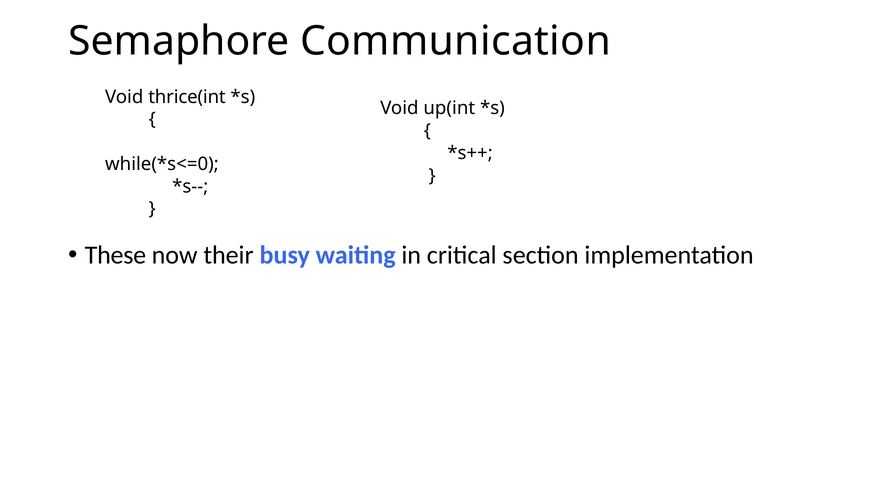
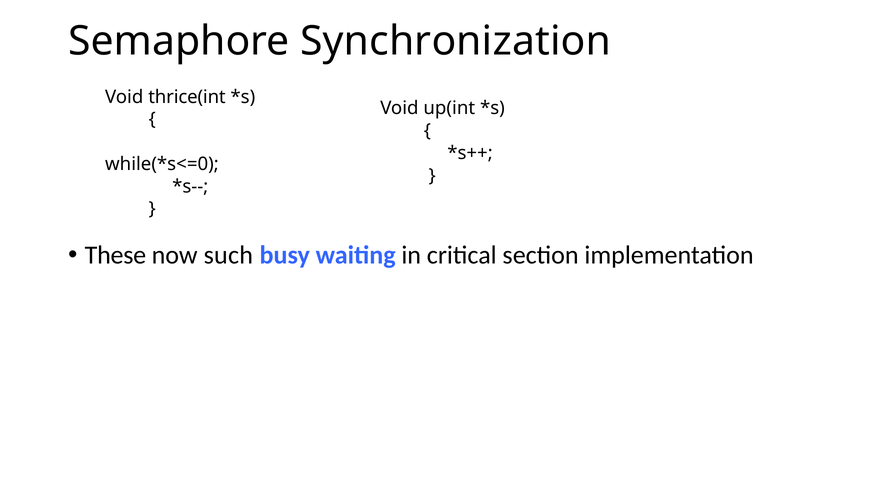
Communication: Communication -> Synchronization (456, 41)
their: their -> such (228, 255)
